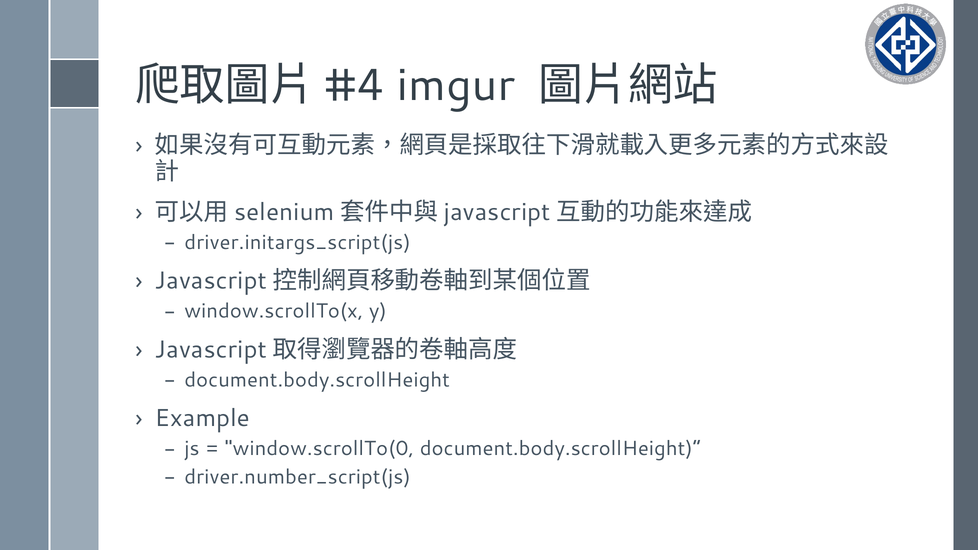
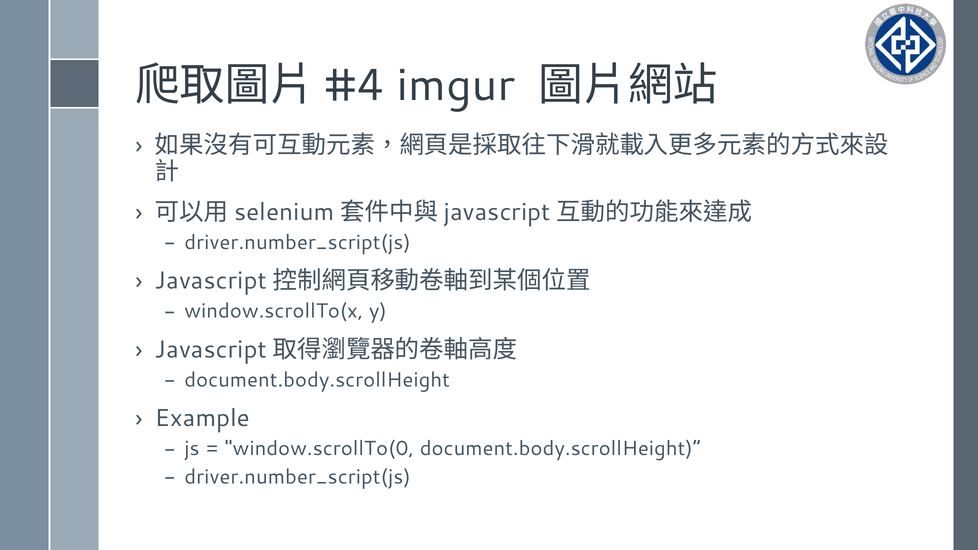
driver.initargs_script(js: driver.initargs_script(js -> driver.number_script(js (298, 242)
